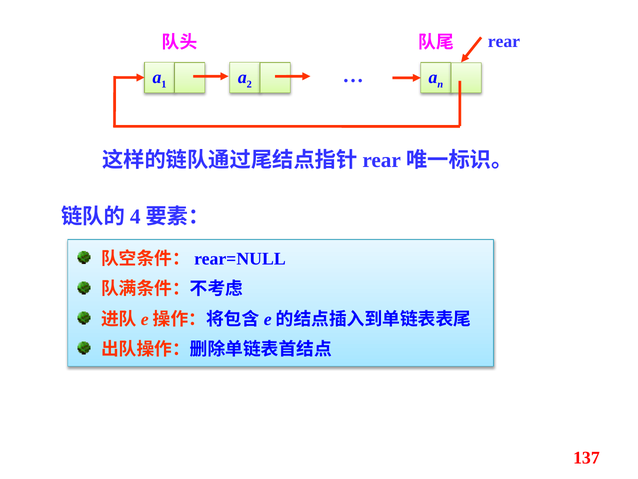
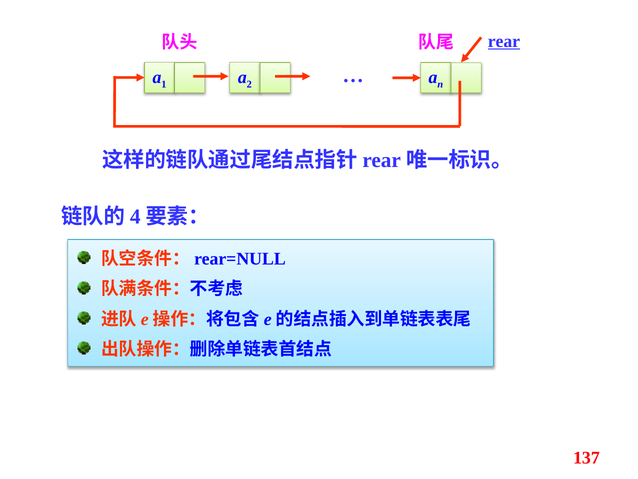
rear underline: none -> present (504, 41)
